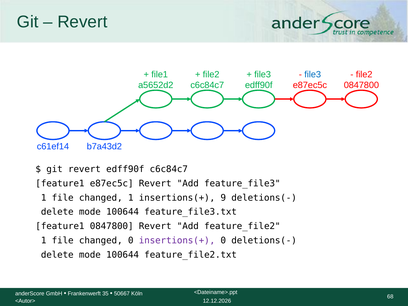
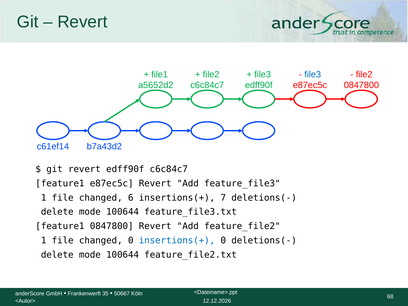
changed 1: 1 -> 6 (131, 198)
9: 9 -> 7 (223, 198)
insertions(+ colour: purple -> blue (177, 241)
